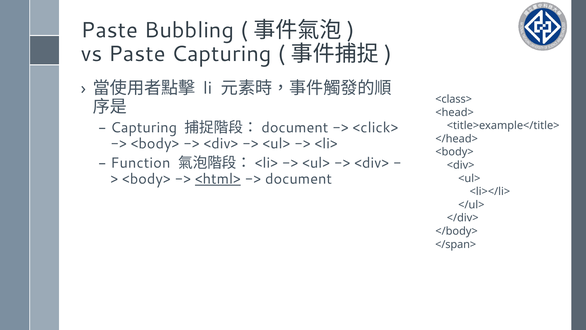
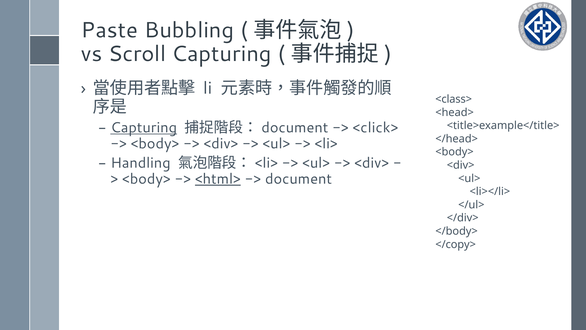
vs Paste: Paste -> Scroll (137, 54)
Capturing underline: none -> present (144, 128)
Function: Function -> Handling (141, 163)
</span>: </span> -> </copy> (456, 244)
